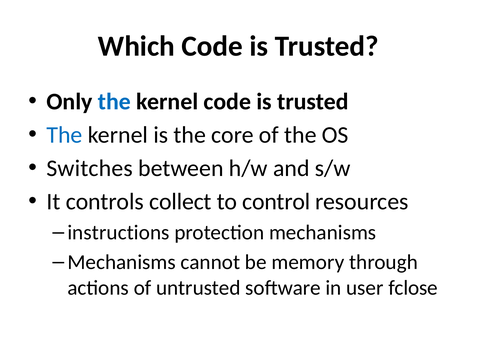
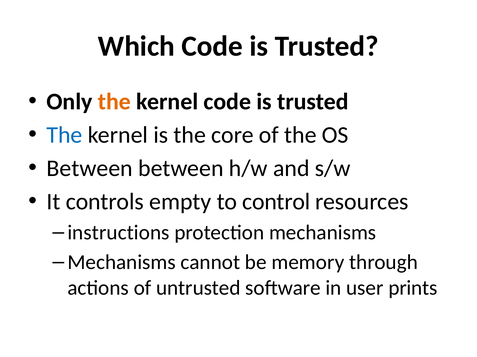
the colour: blue -> orange (114, 102)
Switches: Switches -> Between (90, 169)
collect: collect -> empty (180, 202)
fclose: fclose -> prints (413, 288)
